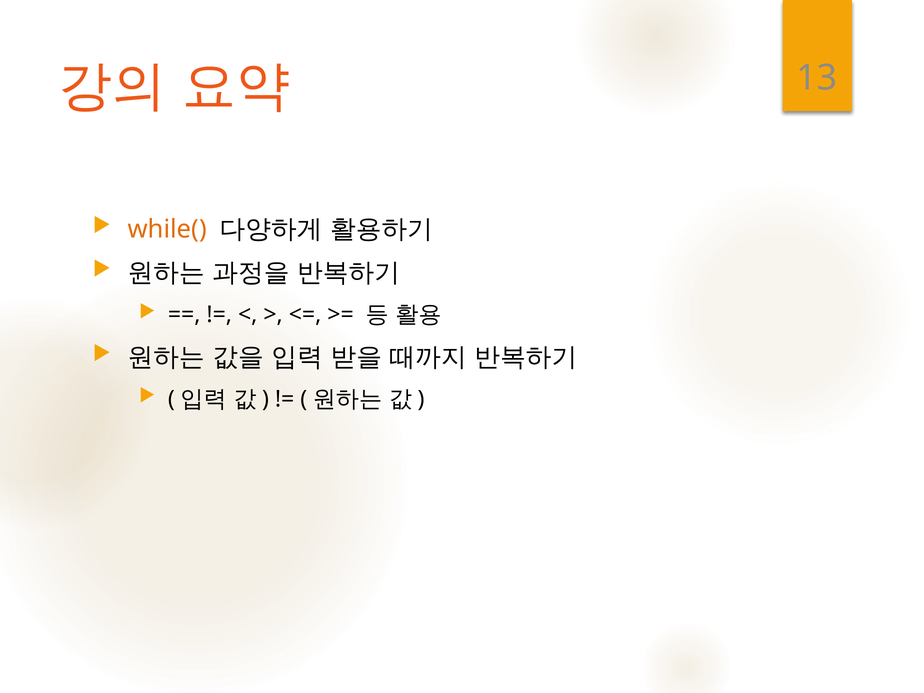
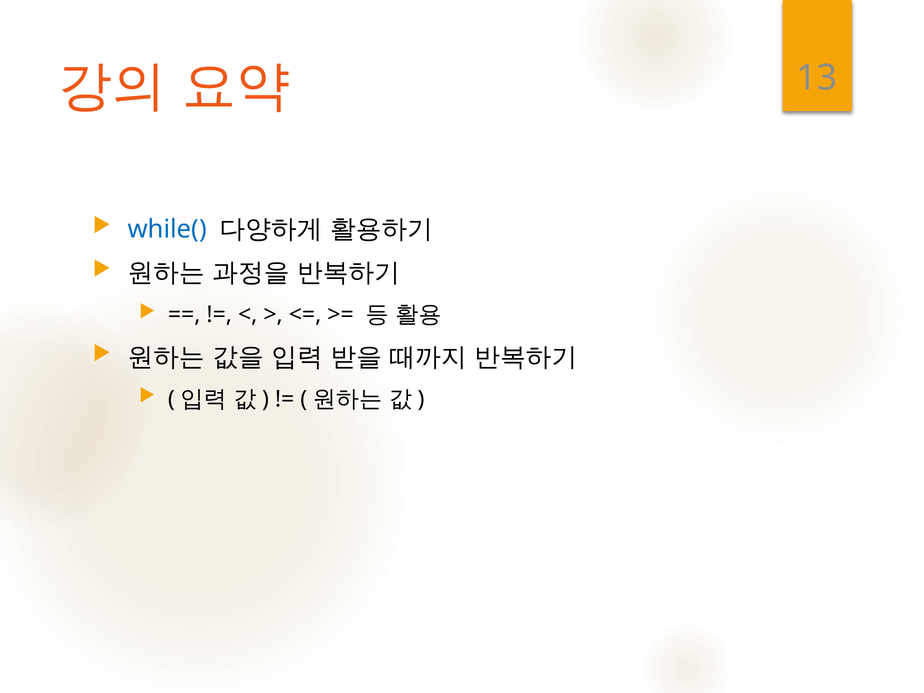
while( colour: orange -> blue (167, 229)
